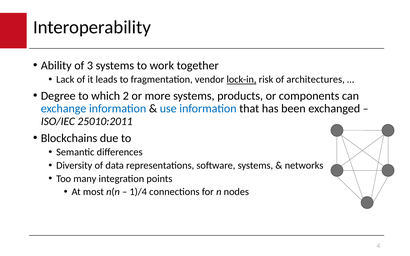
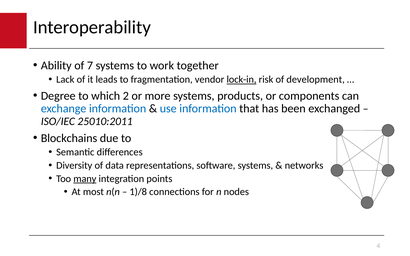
3: 3 -> 7 (90, 65)
architectures: architectures -> development (316, 80)
many underline: none -> present (85, 179)
1)/4: 1)/4 -> 1)/8 (138, 192)
